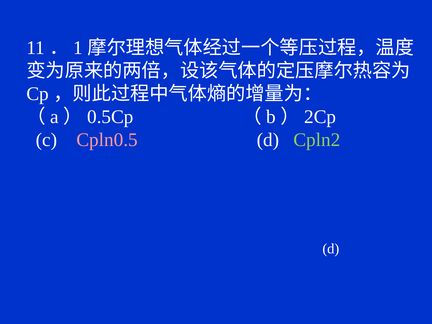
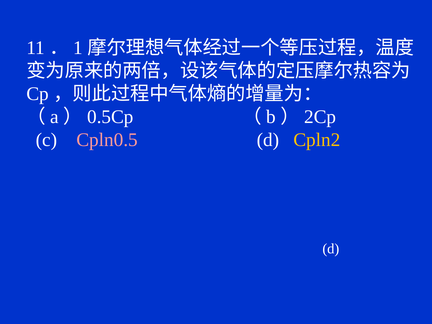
Cpln2 colour: light green -> yellow (317, 140)
